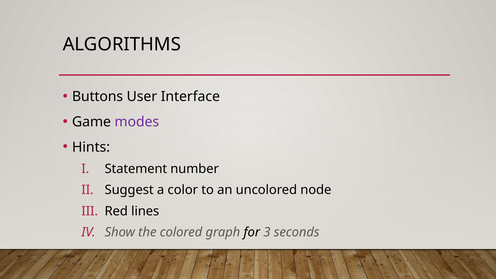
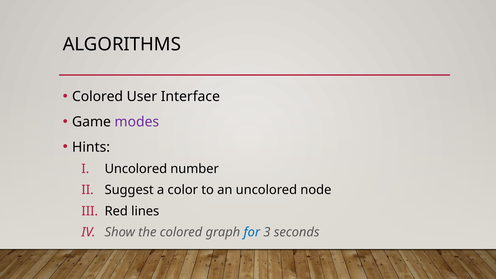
Buttons: Buttons -> Colored (98, 97)
Statement: Statement -> Uncolored (136, 169)
for colour: black -> blue (252, 232)
